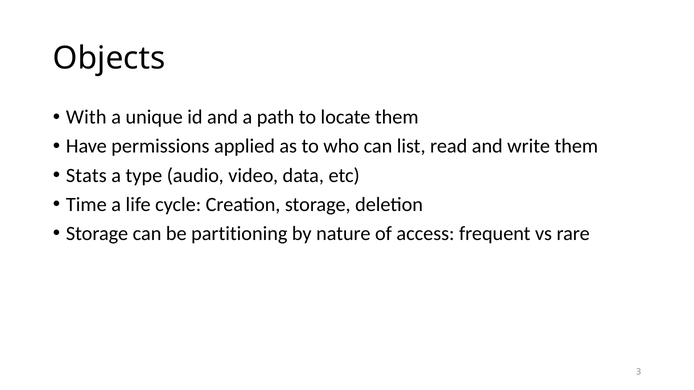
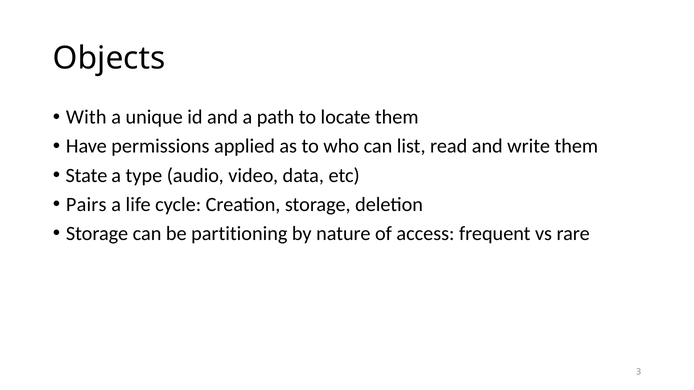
Stats: Stats -> State (86, 176)
Time: Time -> Pairs (86, 205)
